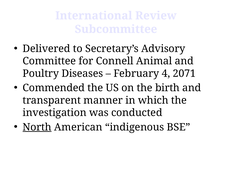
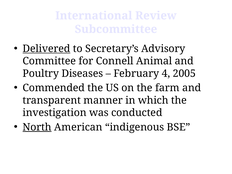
Delivered underline: none -> present (46, 49)
2071: 2071 -> 2005 (184, 73)
birth: birth -> farm (167, 88)
